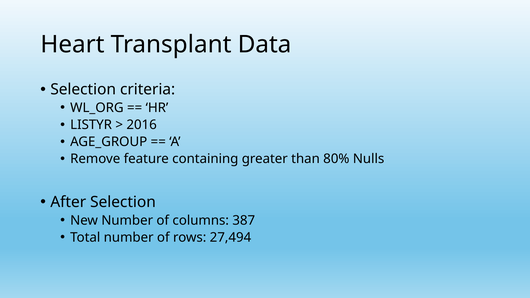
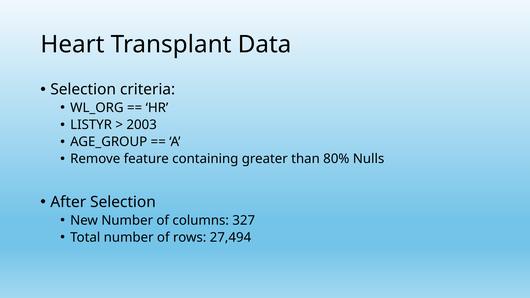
2016: 2016 -> 2003 (142, 125)
387: 387 -> 327 (244, 220)
